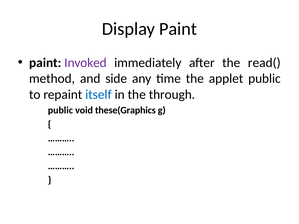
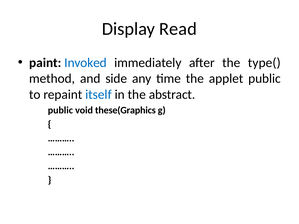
Display Paint: Paint -> Read (178, 29)
Invoked colour: purple -> blue (86, 63)
read(: read( -> type( (264, 63)
through: through -> abstract (172, 95)
